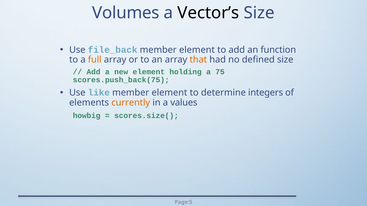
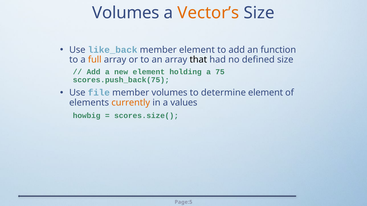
Vector’s colour: black -> orange (208, 13)
file_back: file_back -> like_back (113, 50)
that colour: orange -> black (198, 60)
like: like -> file (99, 93)
element: element -> volumes (169, 93)
determine integers: integers -> element (266, 93)
